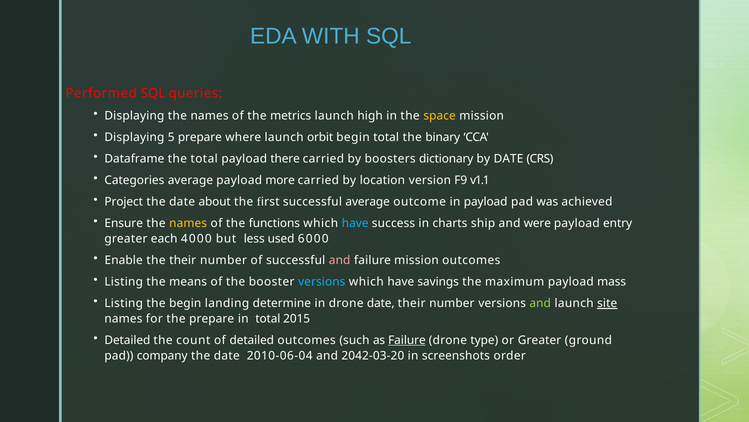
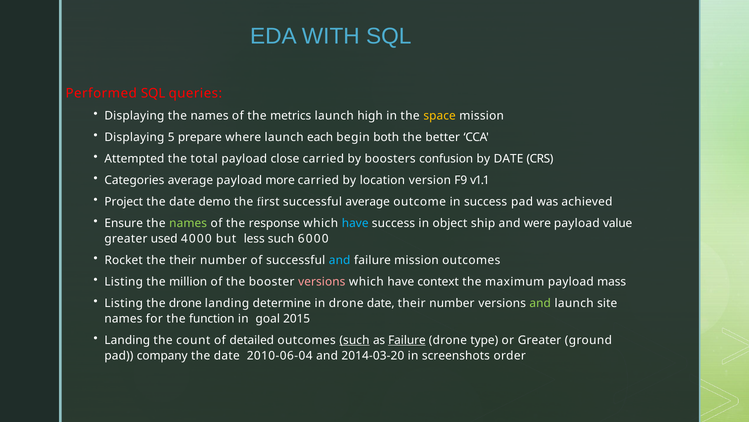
orbit: orbit -> each (320, 137)
begin total: total -> both (386, 137)
binary: binary -> better (443, 137)
Dataframe: Dataframe -> Attempted (134, 159)
there: there -> close (285, 159)
dictionary: dictionary -> confusion (446, 159)
about: about -> demo (215, 202)
in payload: payload -> success (486, 202)
names colour: yellow -> light green (188, 223)
functions: functions -> response (274, 223)
charts: charts -> object (450, 223)
entry: entry -> value (618, 223)
each: each -> used (164, 239)
less used: used -> such (281, 239)
Enable: Enable -> Rocket (124, 260)
and colour: pink -> light blue (340, 260)
means: means -> million (188, 282)
versions colour: light blue -> pink (322, 282)
savings: savings -> context (438, 282)
the begin: begin -> drone (185, 303)
site underline: present -> none (607, 303)
the prepare: prepare -> function (212, 318)
in total: total -> goal (268, 318)
Detailed: Detailed -> Landing (127, 340)
such underline: none -> present (354, 340)
2042-03-20: 2042-03-20 -> 2014-03-20 (373, 355)
